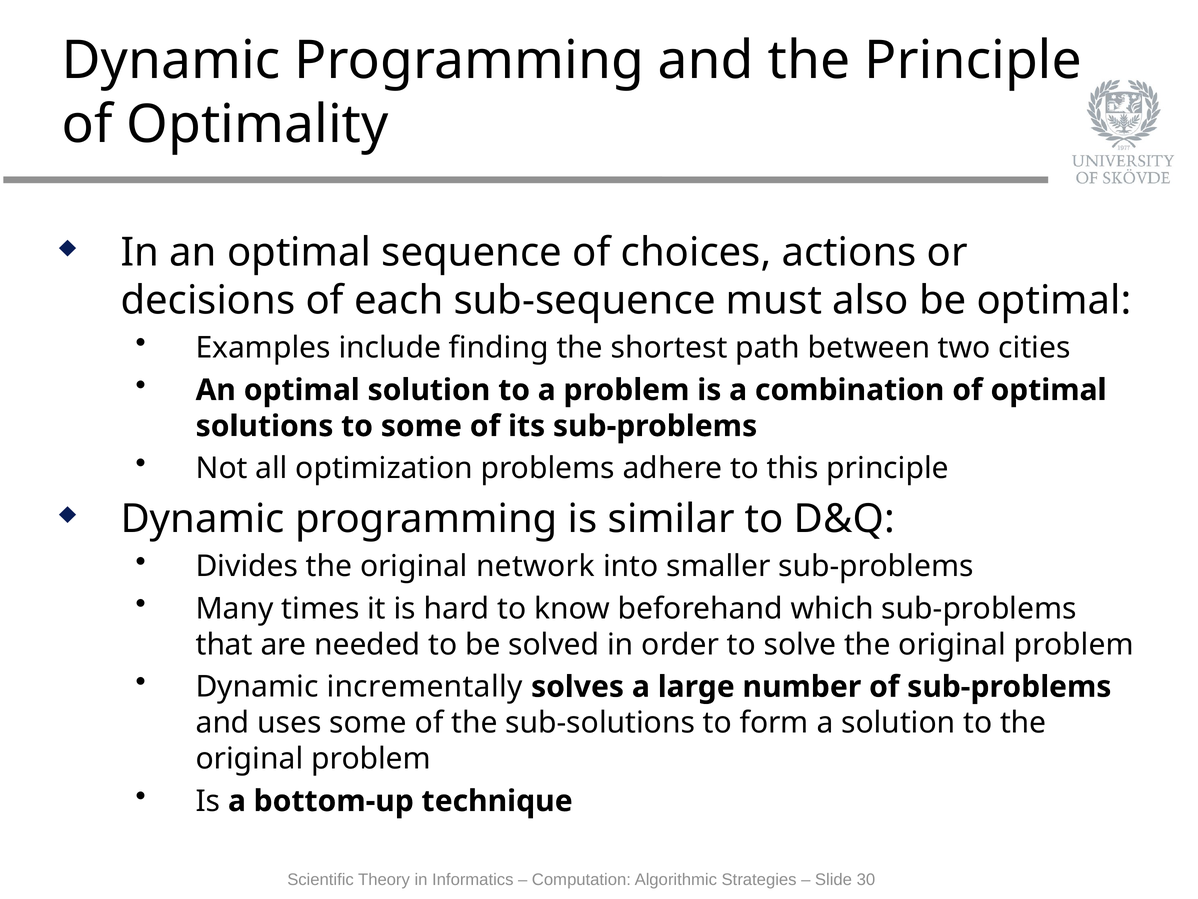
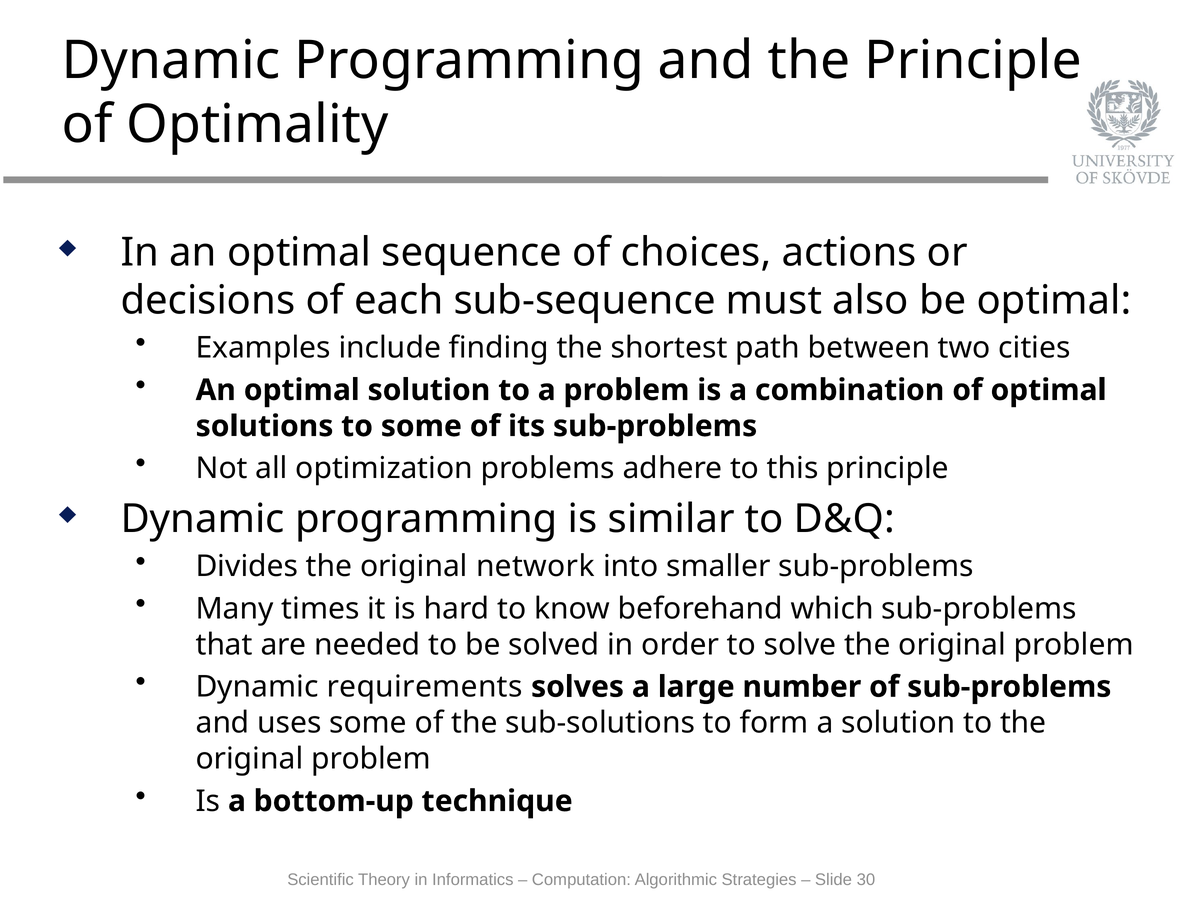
incrementally: incrementally -> requirements (425, 687)
